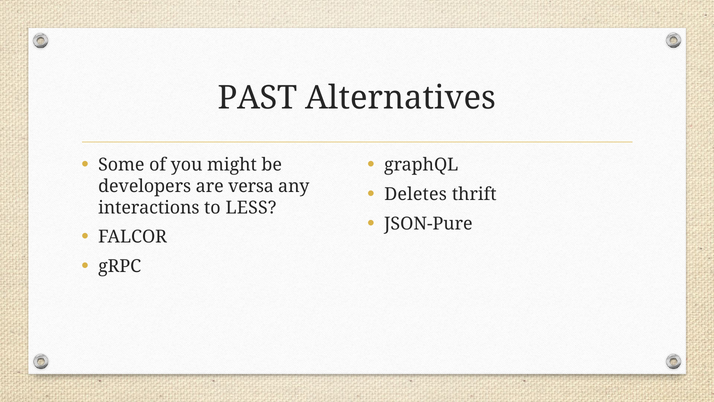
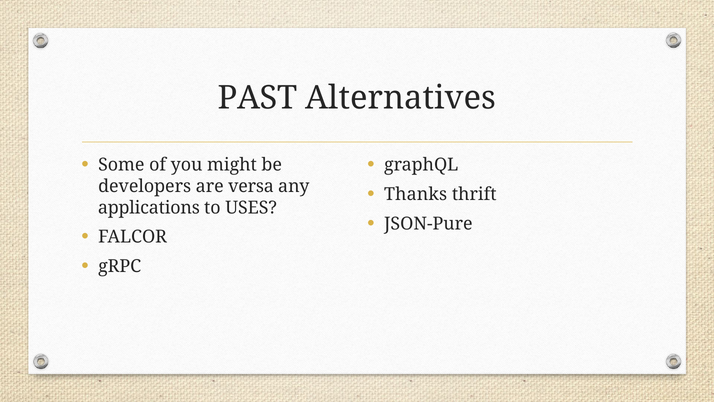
Deletes: Deletes -> Thanks (416, 194)
interactions: interactions -> applications (149, 207)
LESS: LESS -> USES (251, 207)
